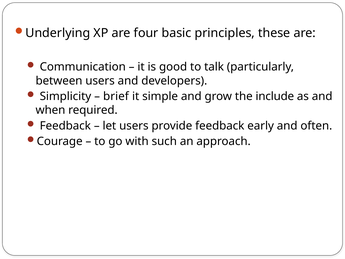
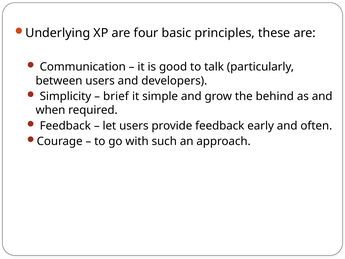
include: include -> behind (275, 96)
